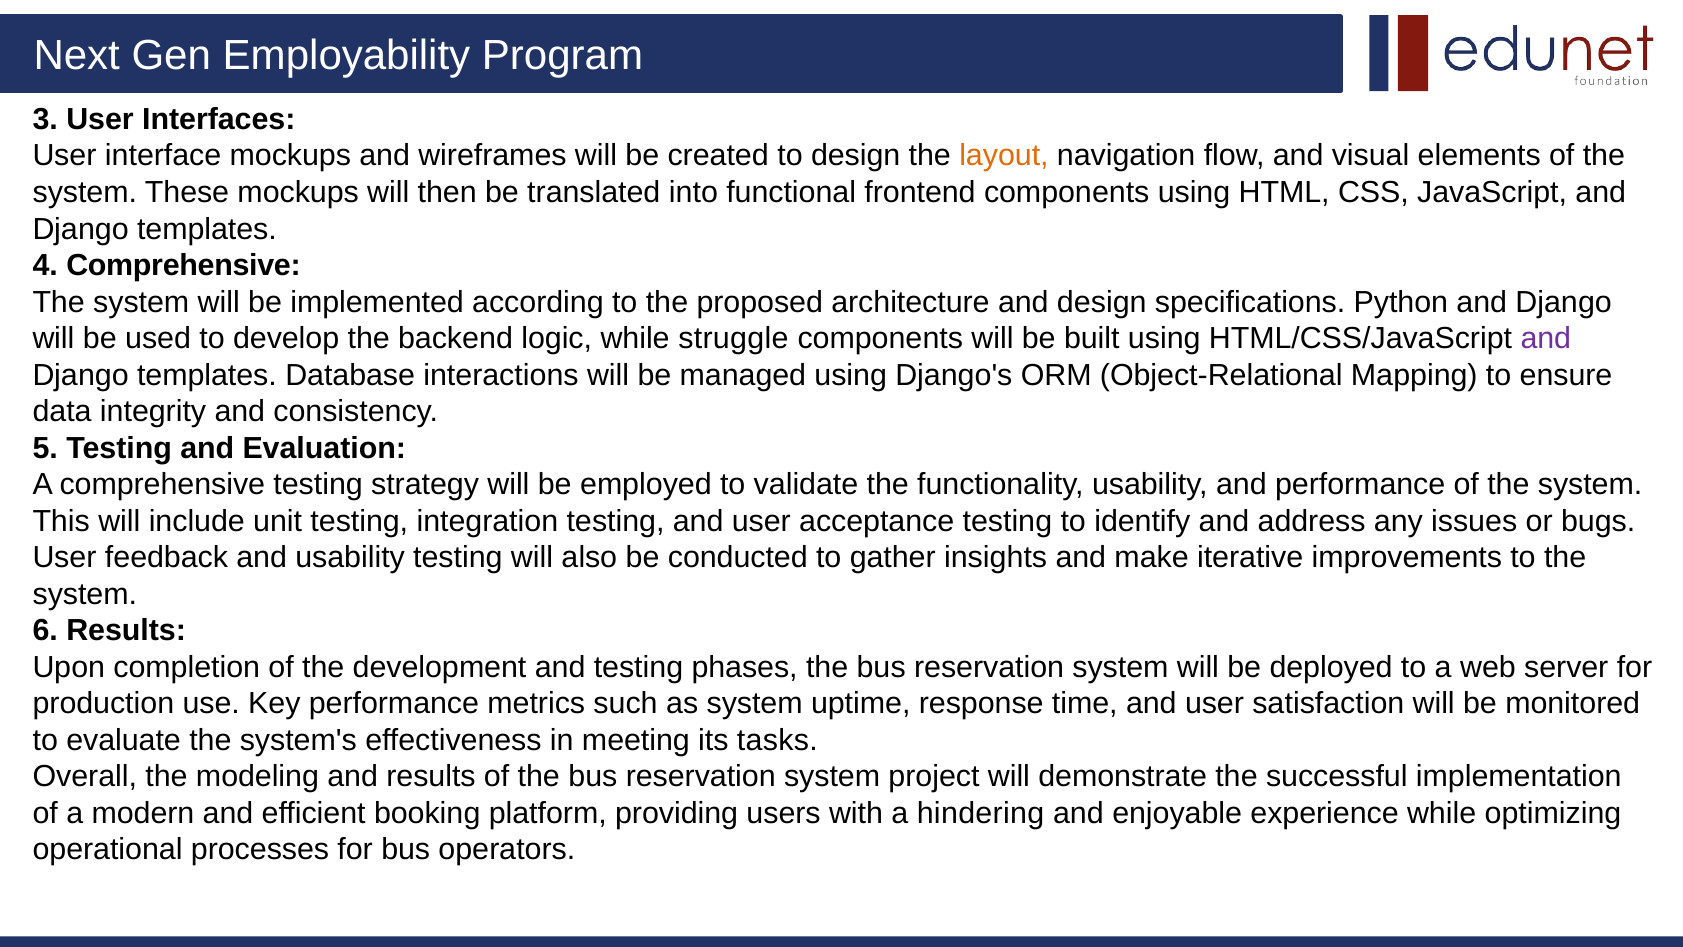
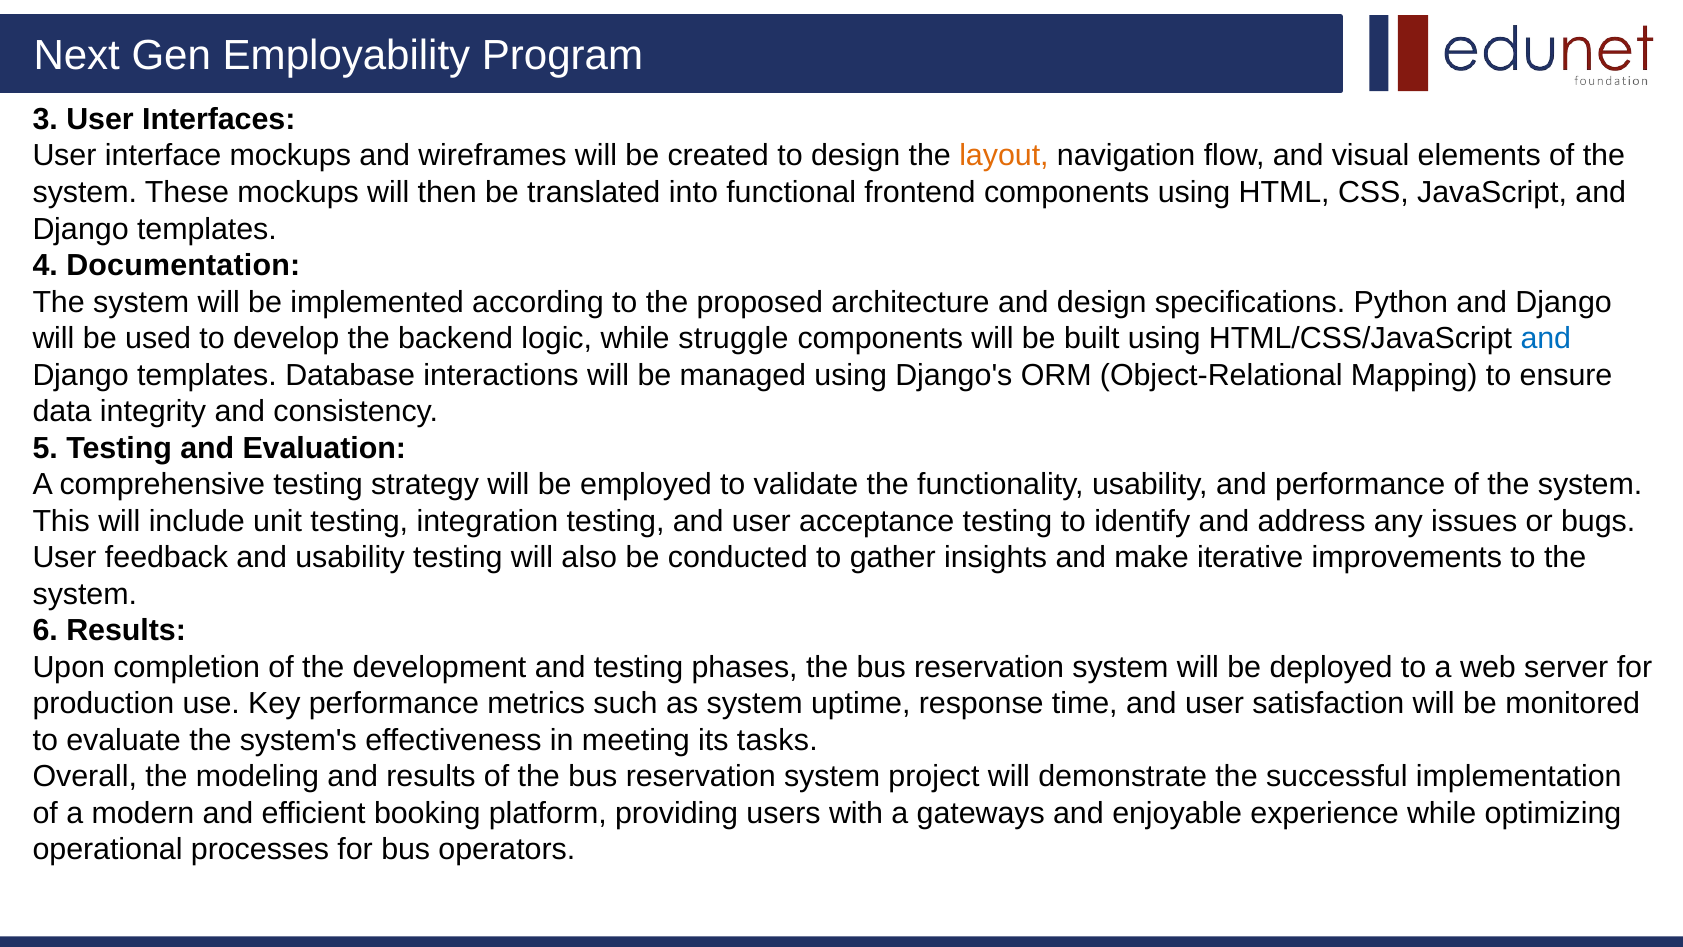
4 Comprehensive: Comprehensive -> Documentation (183, 265)
and colour: purple -> blue (1546, 338)
hindering: hindering -> gateways (981, 813)
